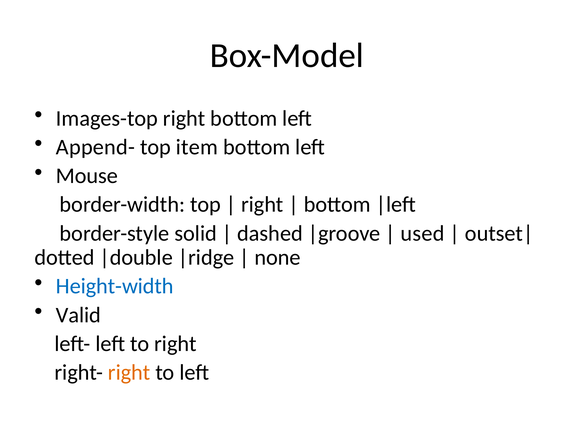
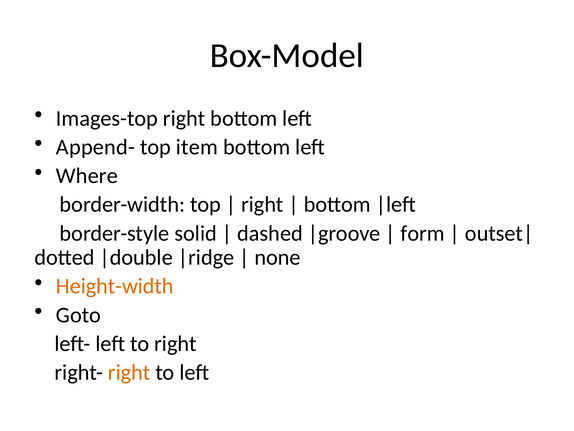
Mouse: Mouse -> Where (87, 176)
used: used -> form (423, 233)
Height-width colour: blue -> orange (115, 286)
Valid: Valid -> Goto (78, 315)
